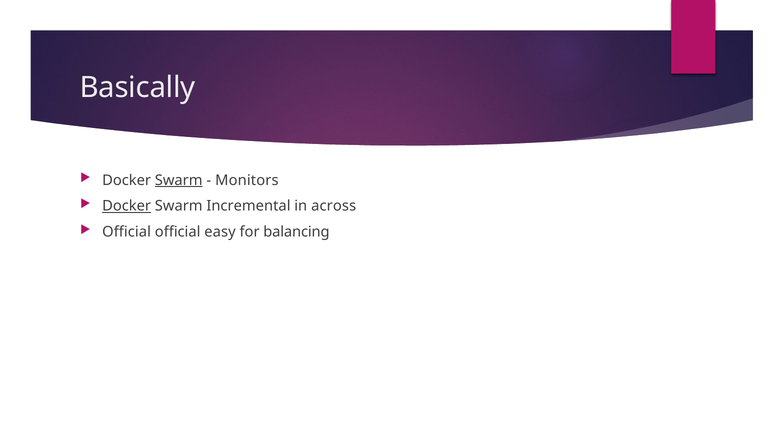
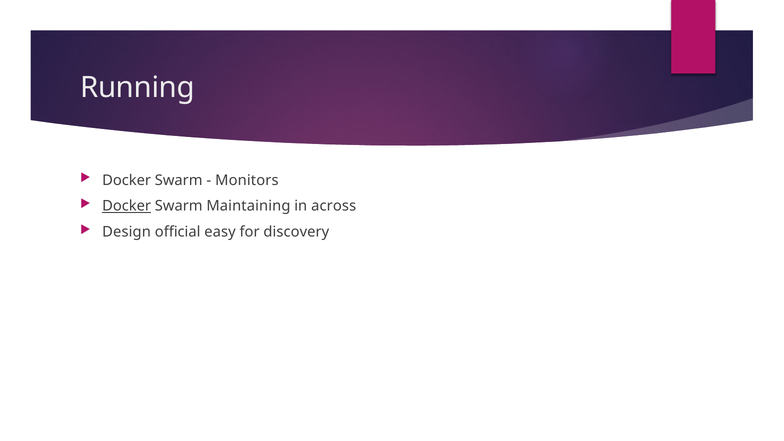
Basically: Basically -> Running (138, 87)
Swarm underline: present -> none (179, 180)
Incremental: Incremental -> Maintaining (248, 206)
Official: Official -> Design (127, 232)
balancing: balancing -> discovery (296, 232)
